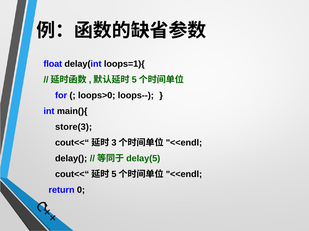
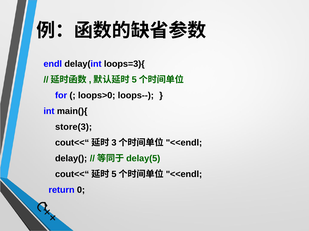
float: float -> endl (53, 64)
loops=1){: loops=1){ -> loops=3){ (124, 64)
